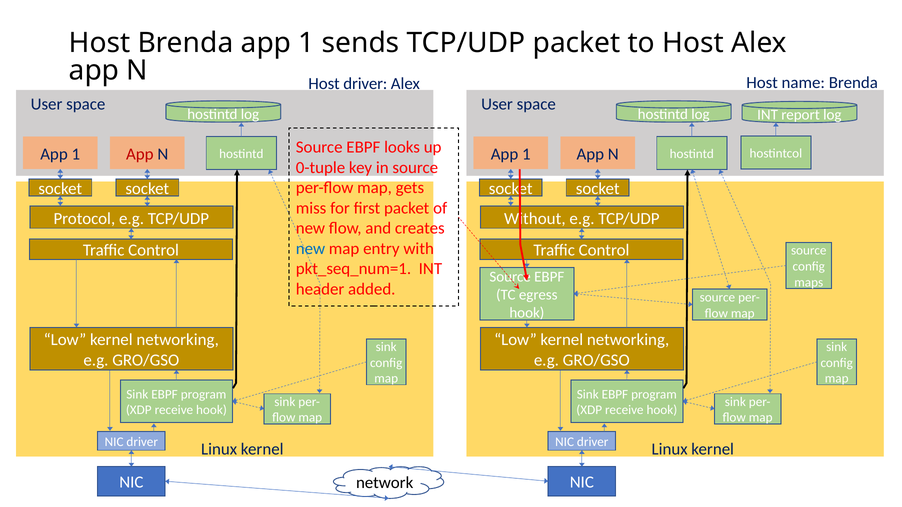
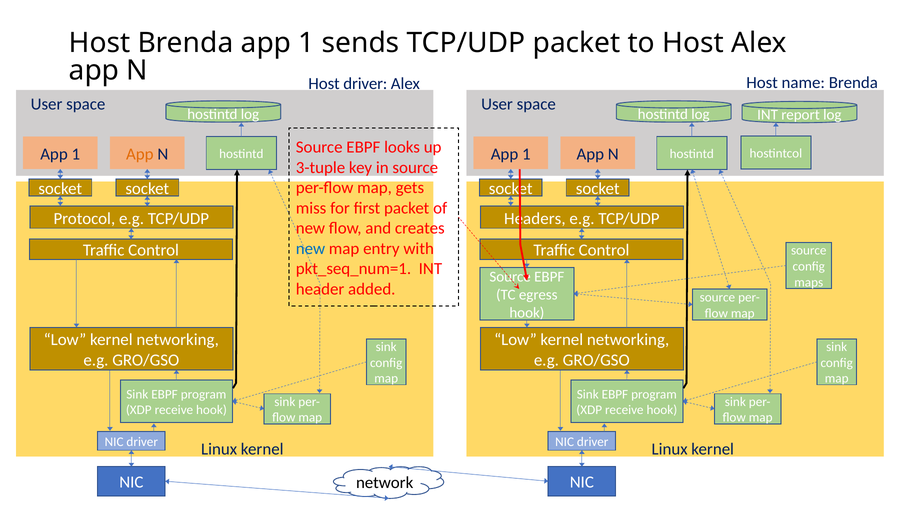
App colour: red -> orange (140, 154)
0-tuple: 0-tuple -> 3-tuple (321, 168)
Without: Without -> Headers (535, 219)
